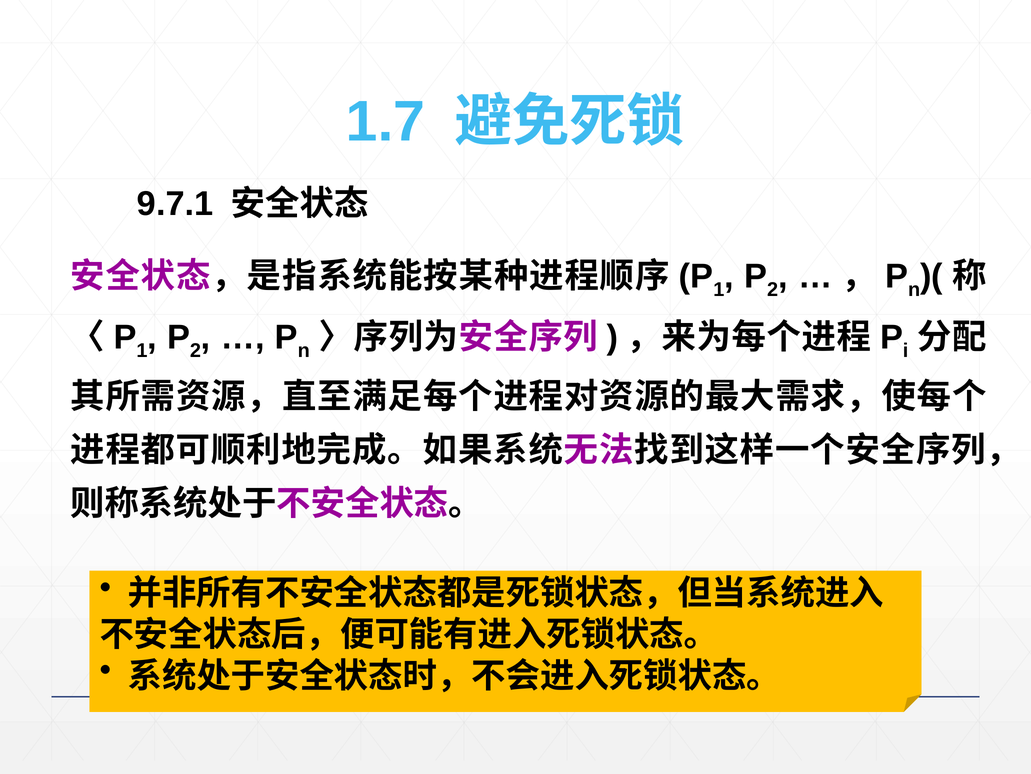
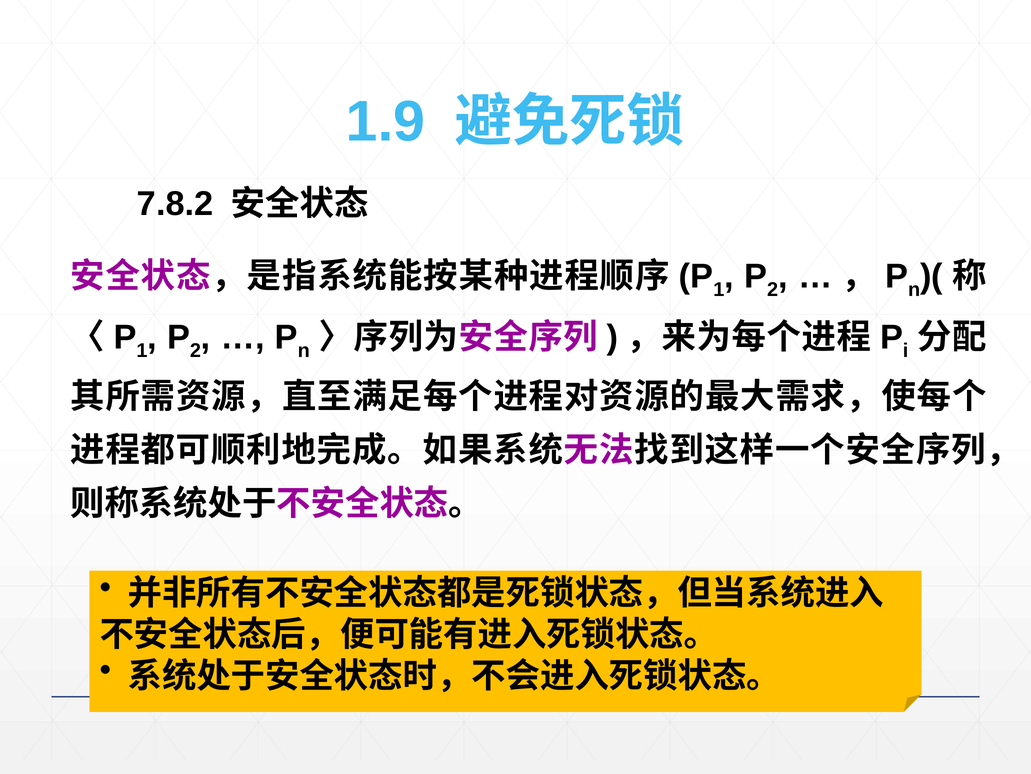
1.7: 1.7 -> 1.9 (386, 122)
9.7.1: 9.7.1 -> 7.8.2 (175, 204)
